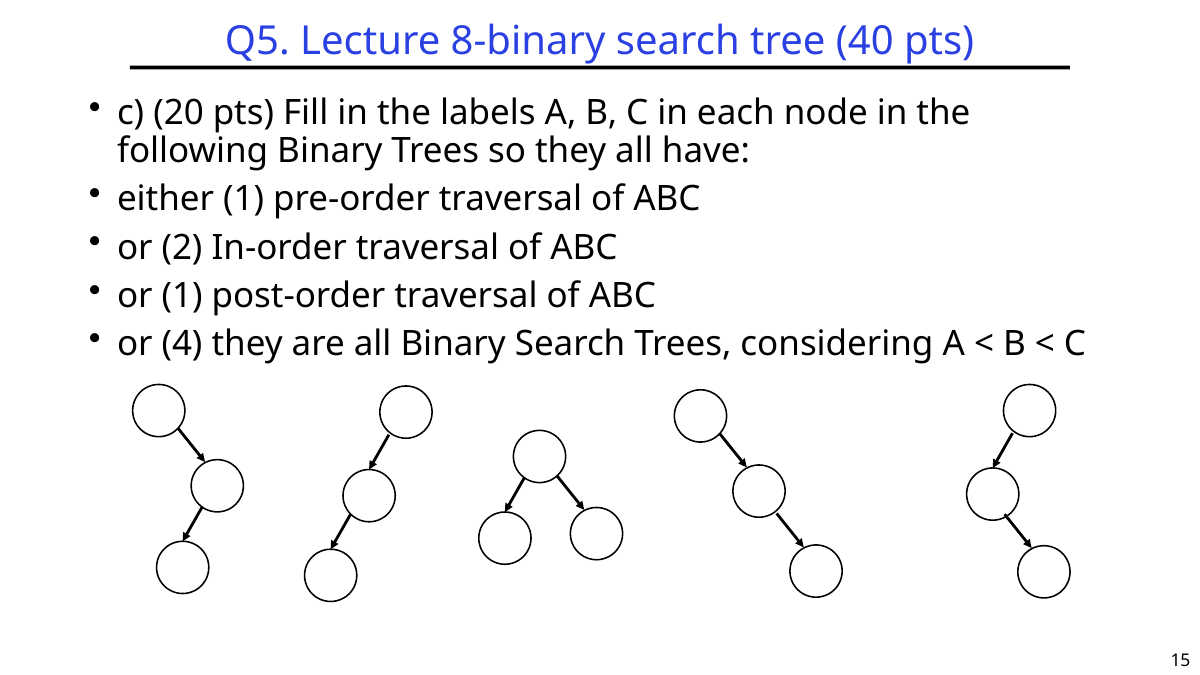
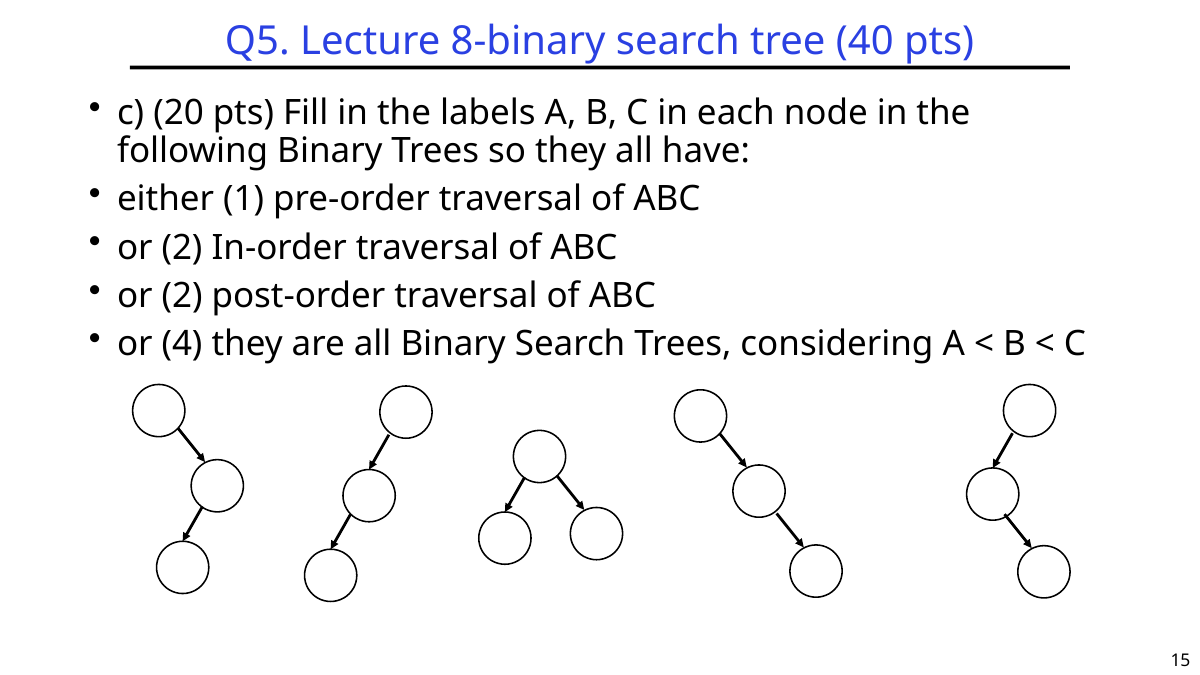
1: 1 -> 2 (182, 296)
